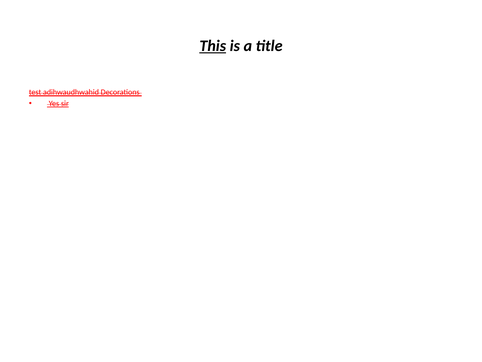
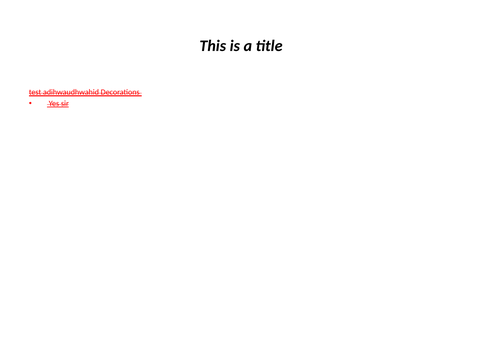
This underline: present -> none (213, 46)
